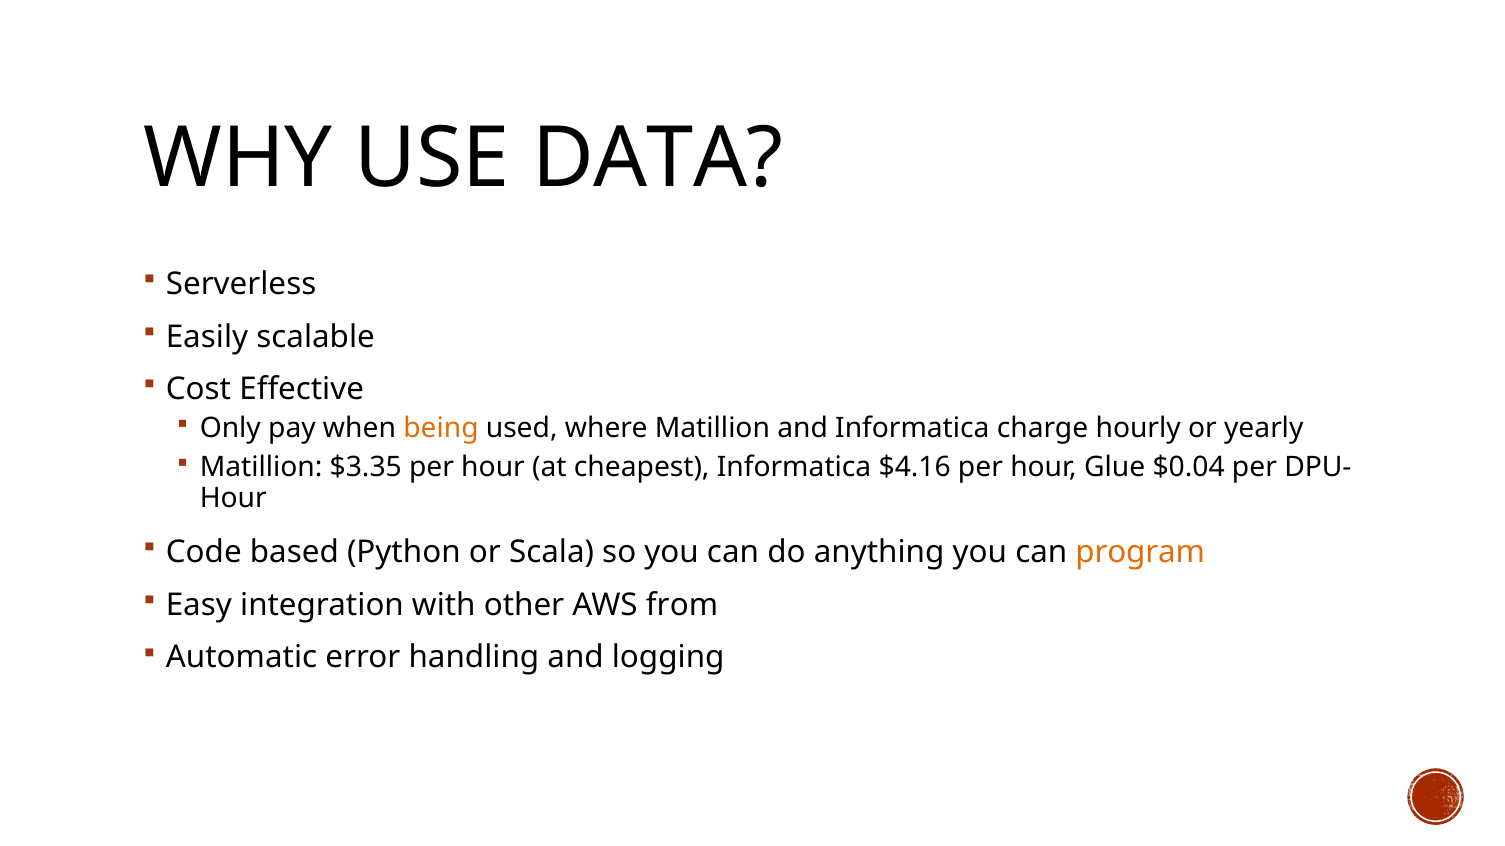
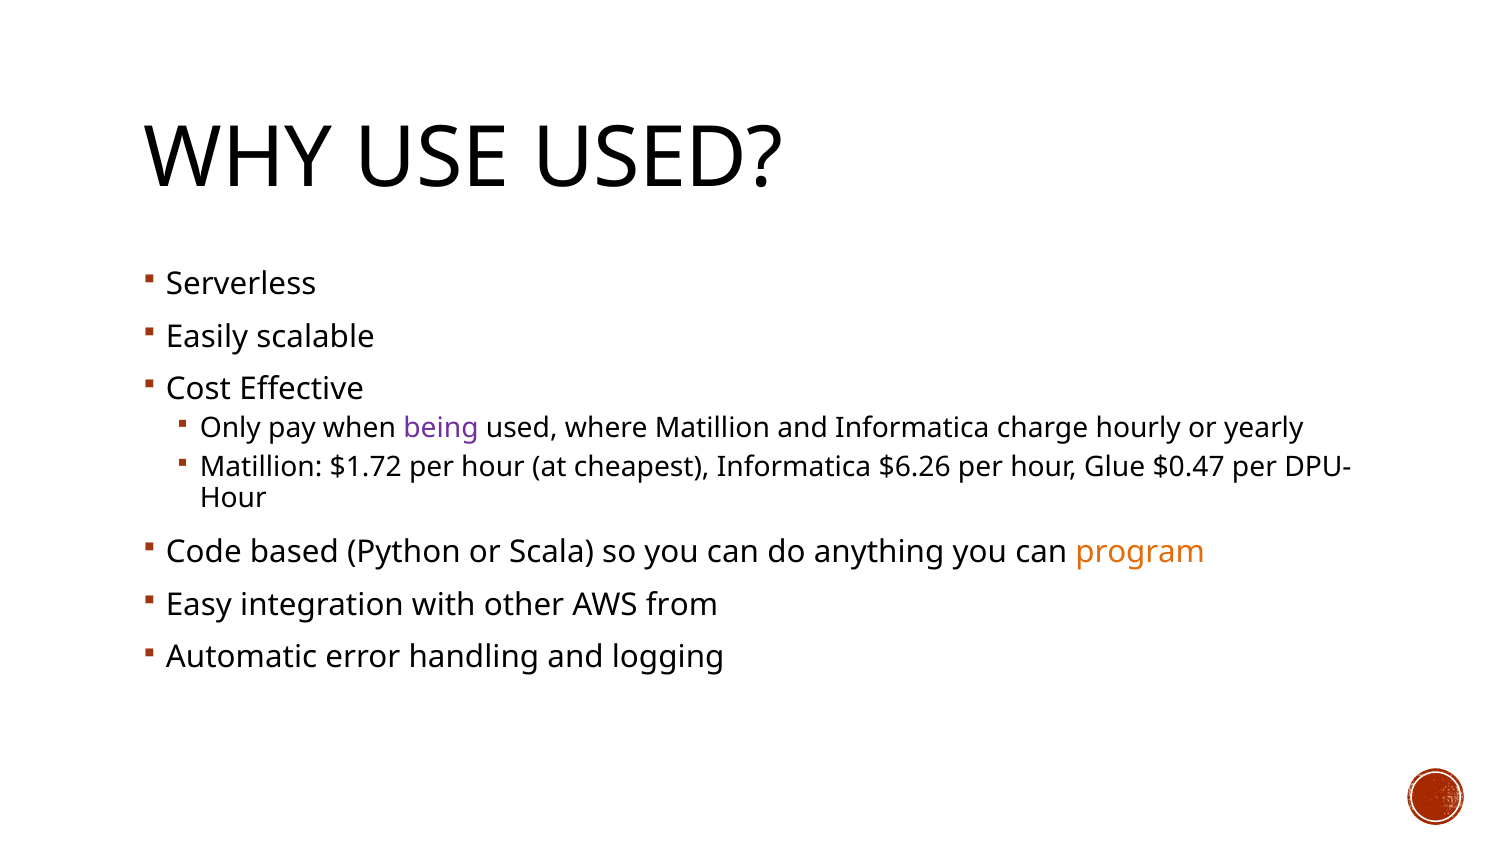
USE DATA: DATA -> USED (658, 159)
being colour: orange -> purple (441, 428)
$3.35: $3.35 -> $1.72 (366, 468)
$4.16: $4.16 -> $6.26 (915, 468)
$0.04: $0.04 -> $0.47 (1189, 468)
